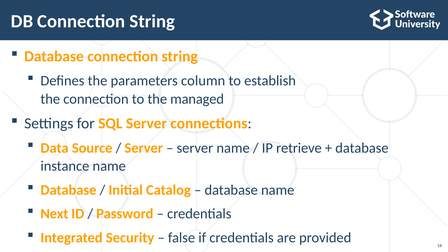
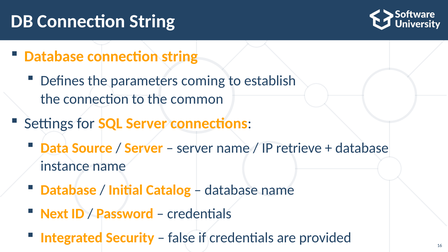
column: column -> coming (203, 81)
managed: managed -> common (197, 99)
